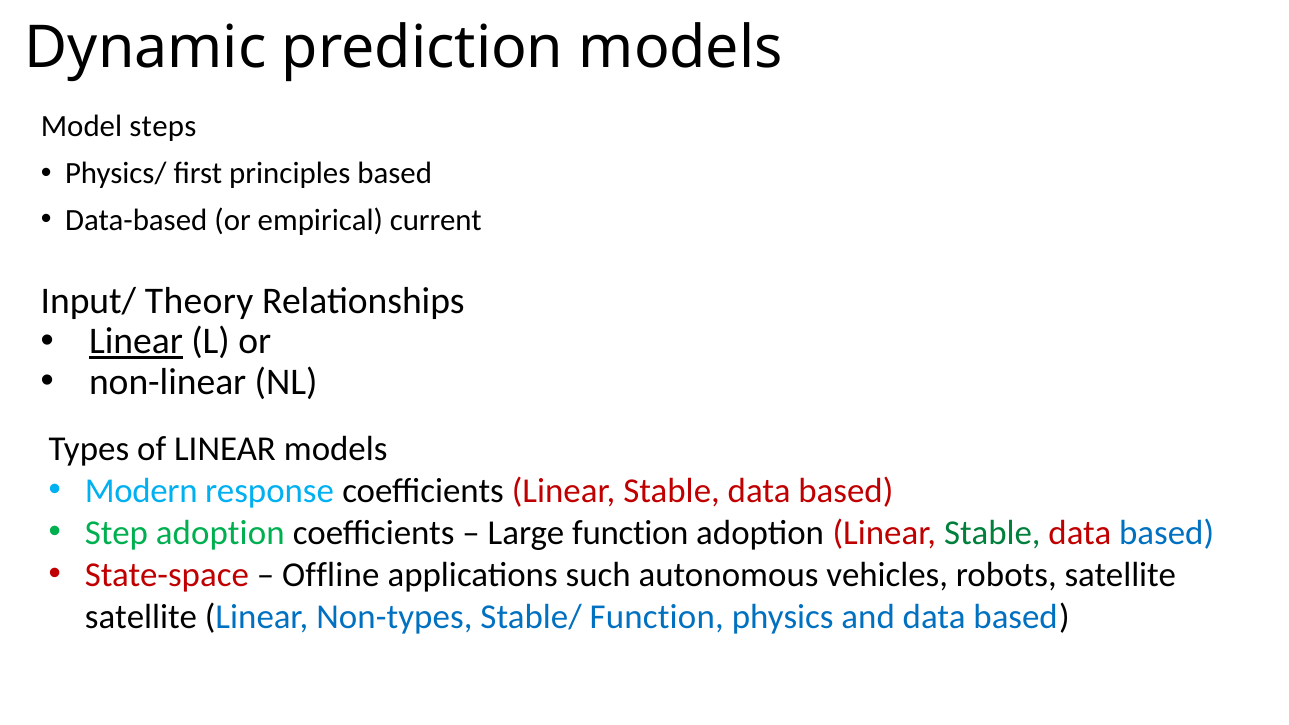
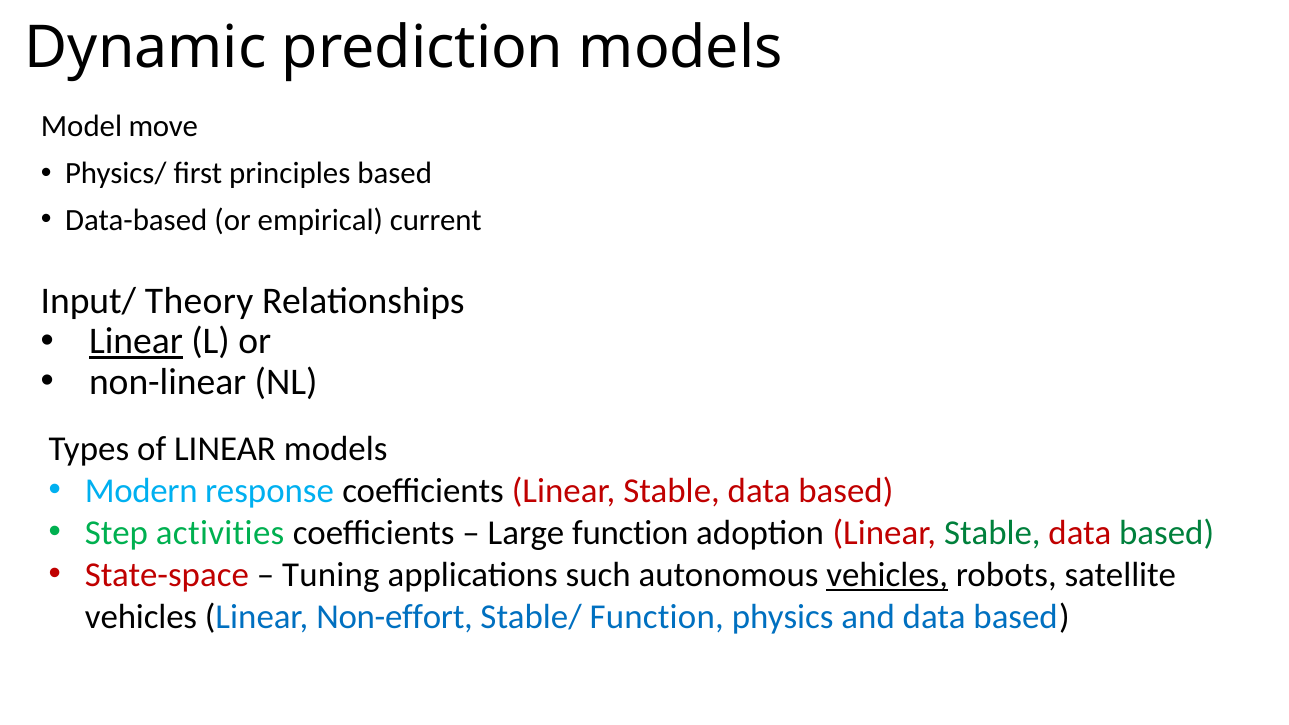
steps: steps -> move (163, 127)
Step adoption: adoption -> activities (220, 533)
based colour: blue -> green (1167, 533)
Offline: Offline -> Tuning (331, 575)
vehicles underline: none -> present (887, 575)
satellite: satellite -> vehicles (141, 617)
Non-types: Non-types -> Non-effort (395, 617)
